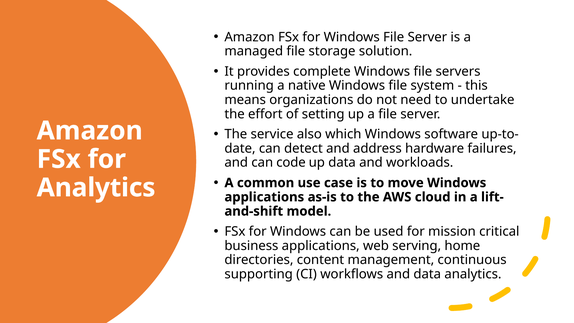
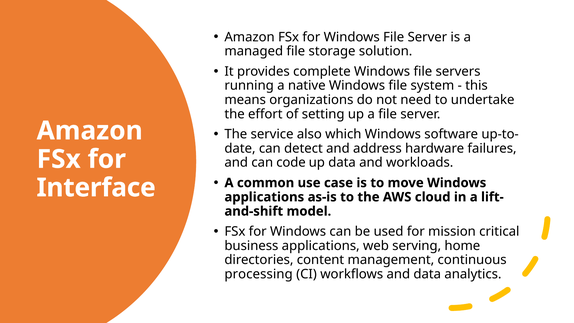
Analytics: Analytics -> Interface (96, 188)
supporting: supporting -> processing (259, 274)
